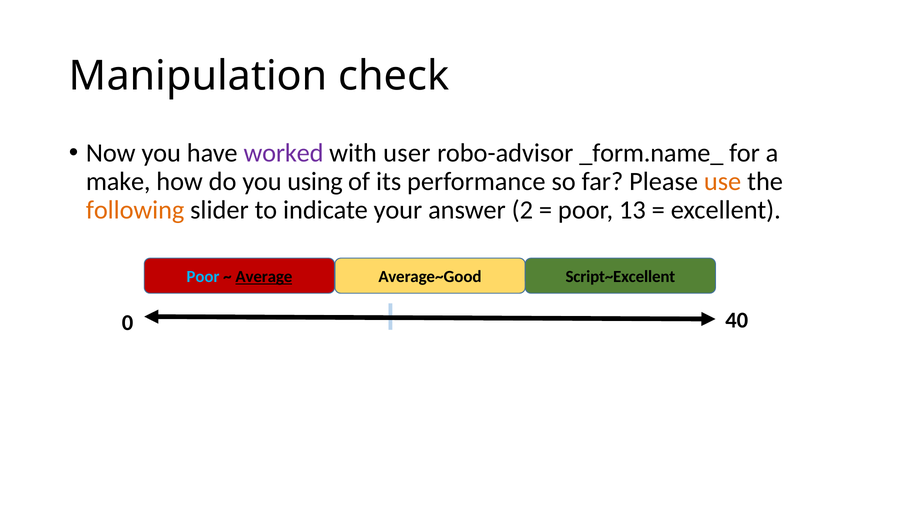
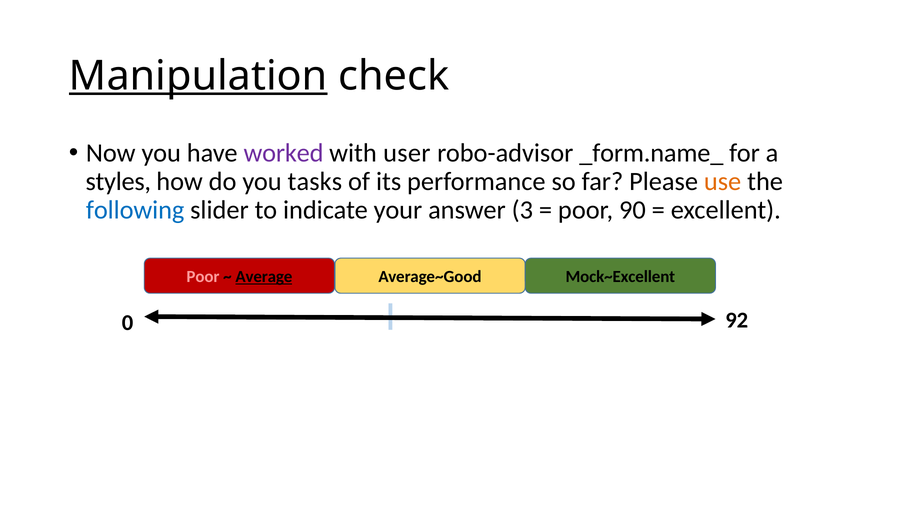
Manipulation underline: none -> present (198, 76)
make: make -> styles (118, 182)
using: using -> tasks (315, 182)
following colour: orange -> blue (135, 210)
2: 2 -> 3 (522, 210)
13: 13 -> 90 (632, 210)
Poor colour: light blue -> pink (203, 277)
Script~Excellent: Script~Excellent -> Mock~Excellent (620, 277)
40: 40 -> 92 (737, 320)
